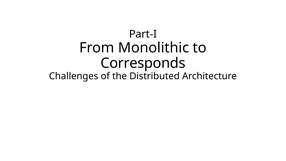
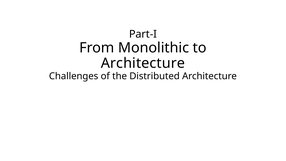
Corresponds: Corresponds -> Architecture (143, 63)
